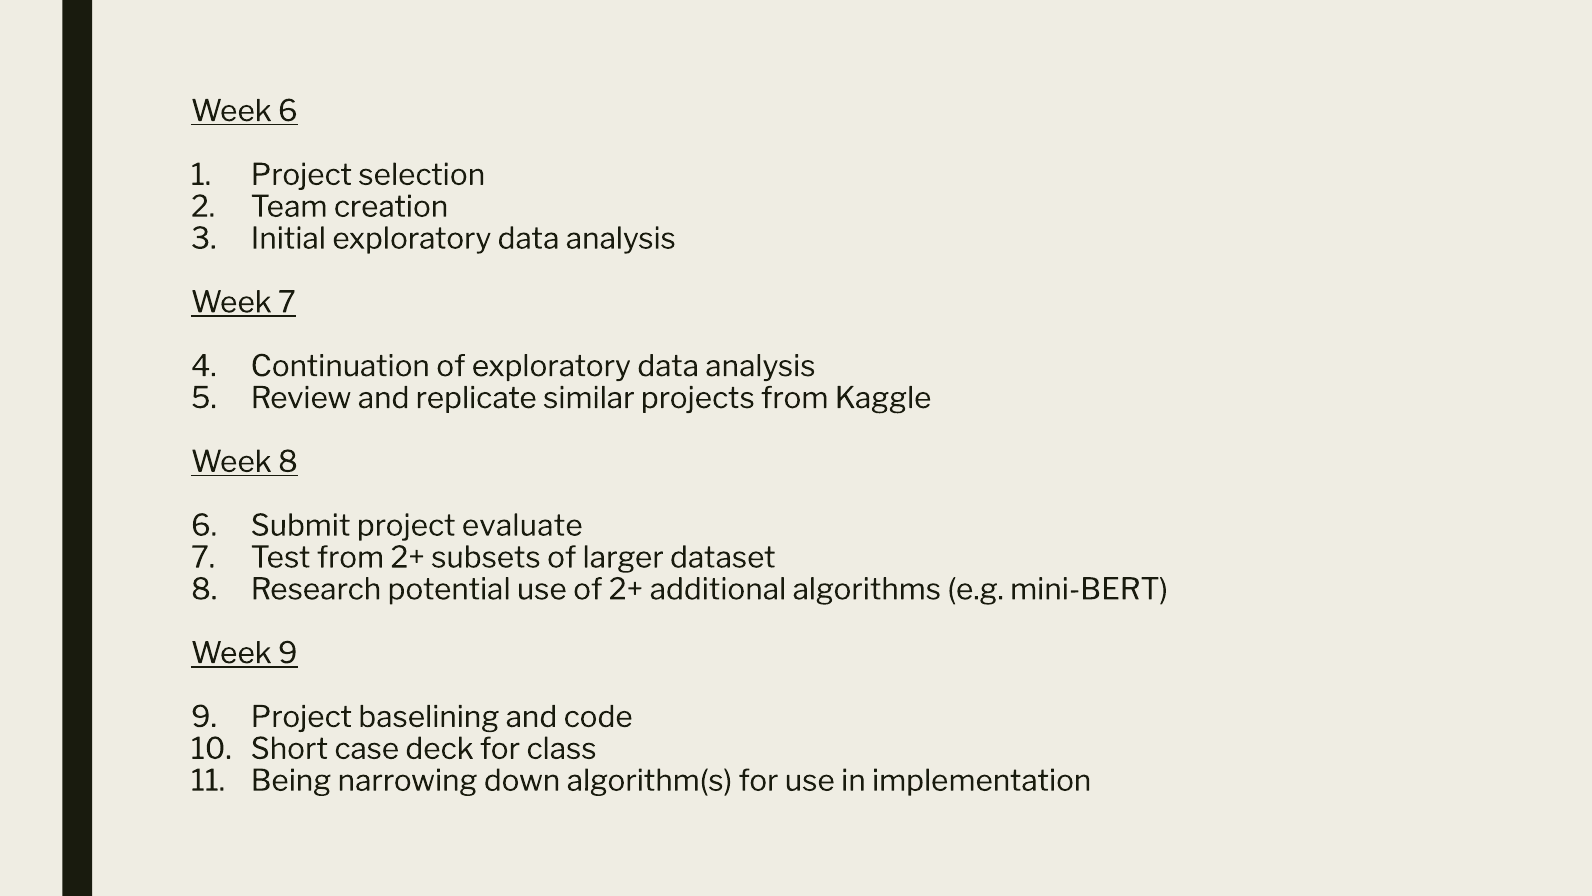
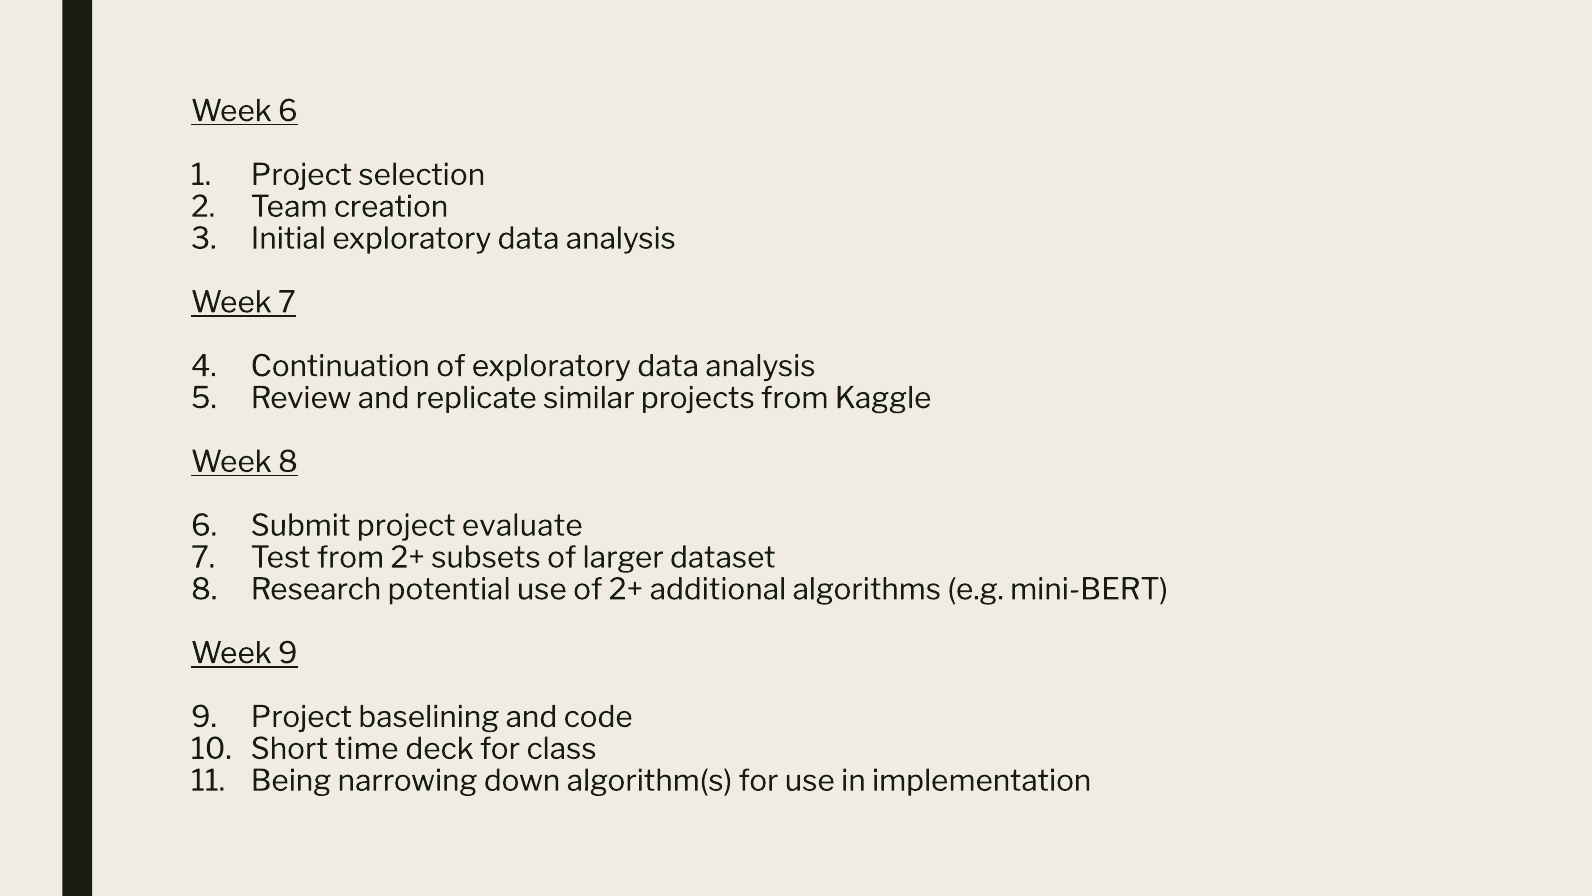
case: case -> time (367, 749)
